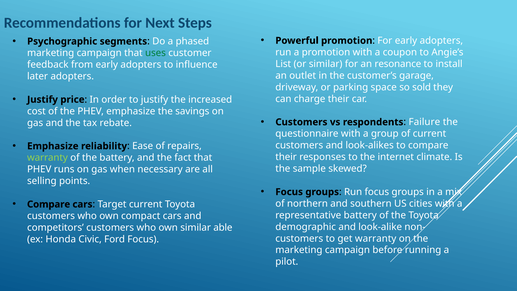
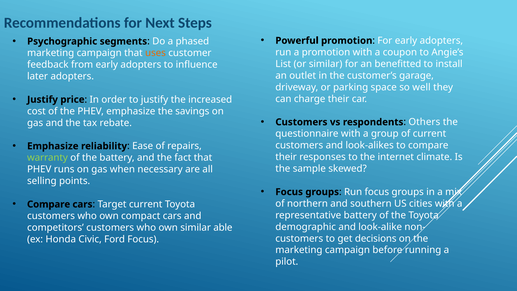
uses colour: green -> orange (155, 53)
resonance: resonance -> benefitted (398, 64)
sold: sold -> well (421, 87)
Failure: Failure -> Others (424, 122)
get warranty: warranty -> decisions (376, 238)
